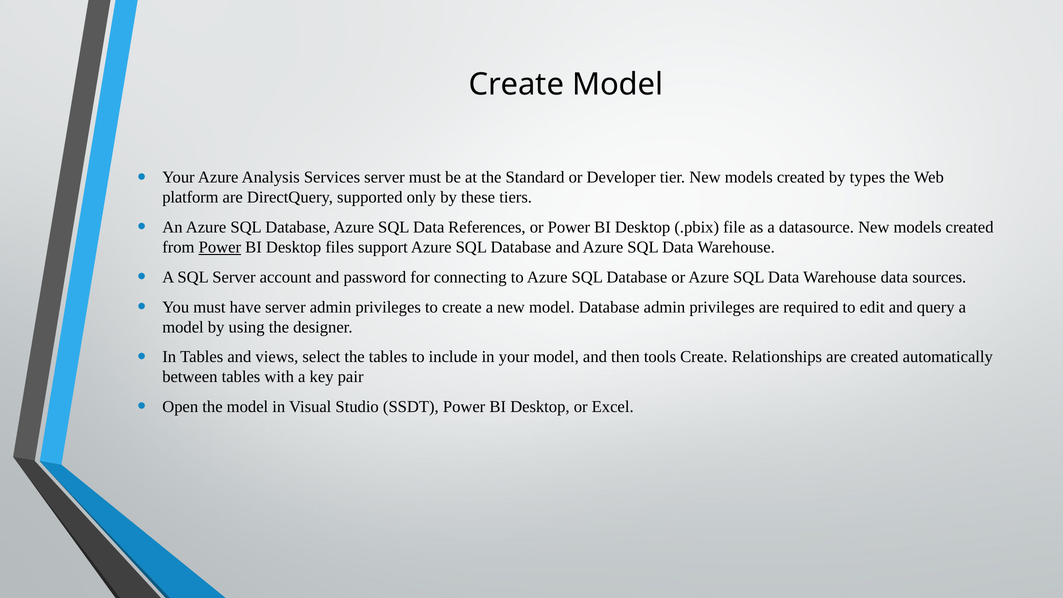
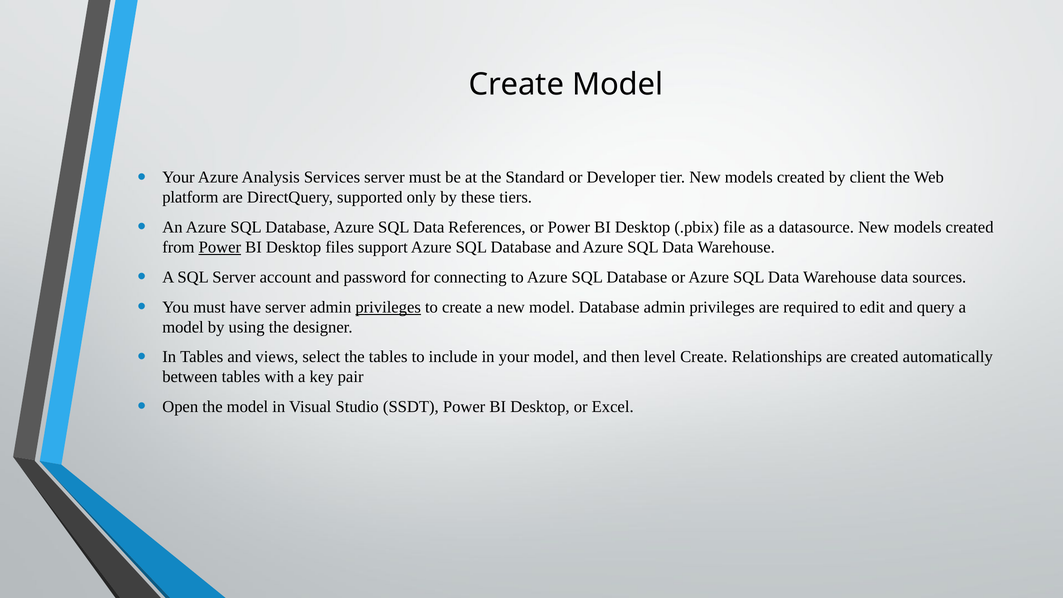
types: types -> client (868, 177)
privileges underline: none -> present (388, 307)
tools: tools -> level (660, 357)
